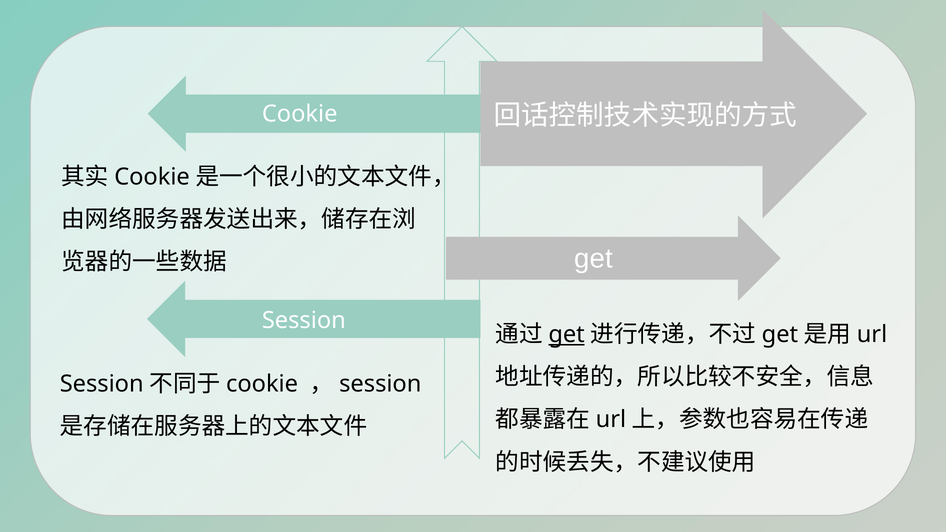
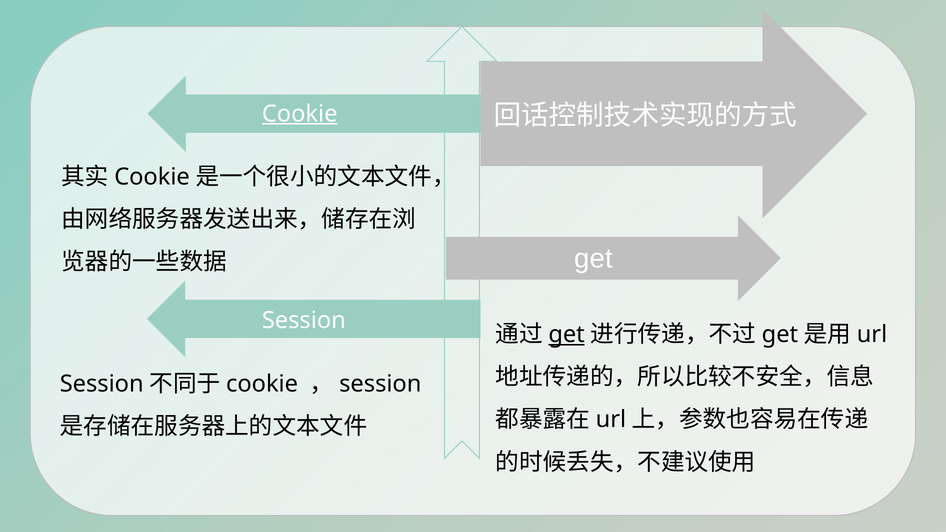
Cookie underline: none -> present (300, 114)
